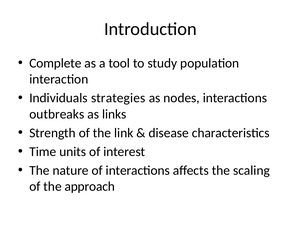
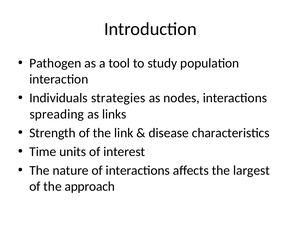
Complete: Complete -> Pathogen (55, 63)
outbreaks: outbreaks -> spreading (57, 114)
scaling: scaling -> largest (251, 170)
